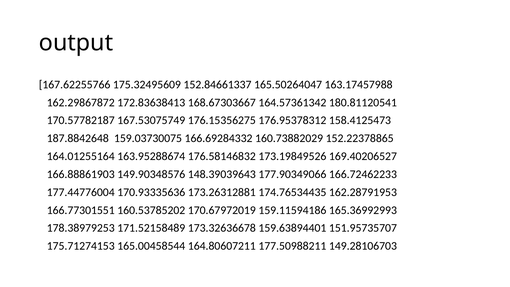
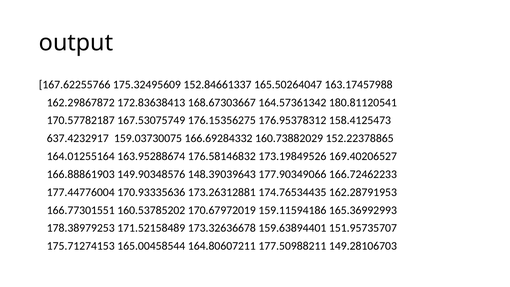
187.8842648: 187.8842648 -> 637.4232917 (78, 138)
